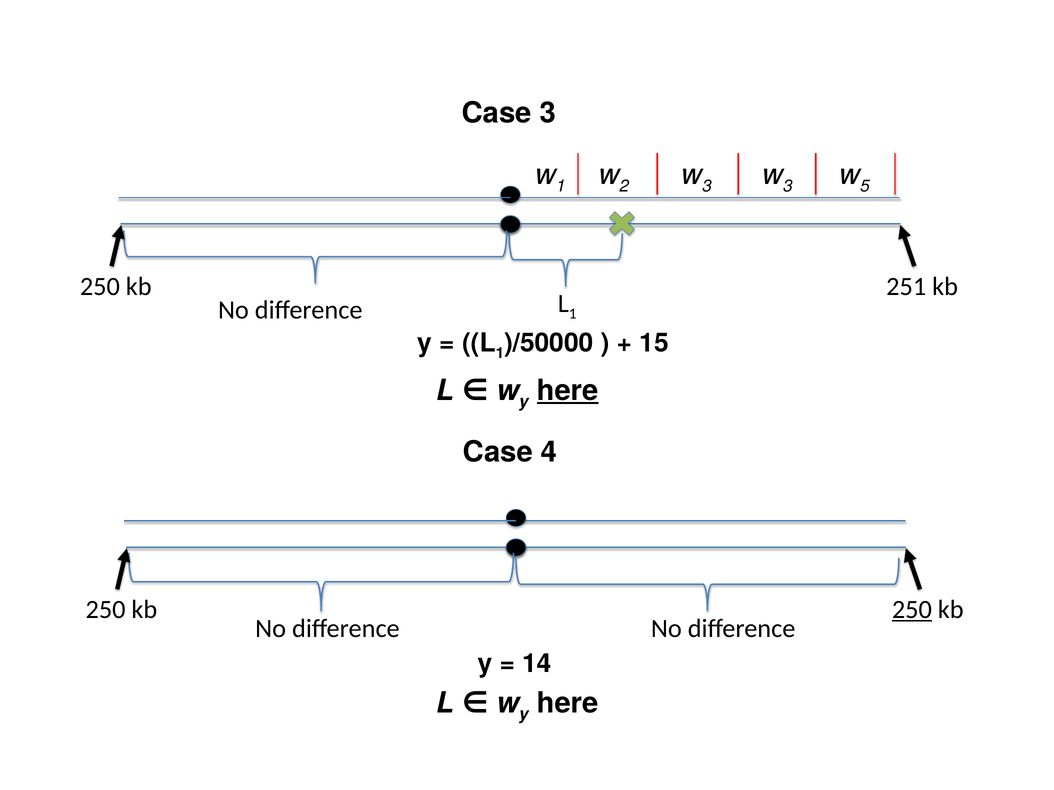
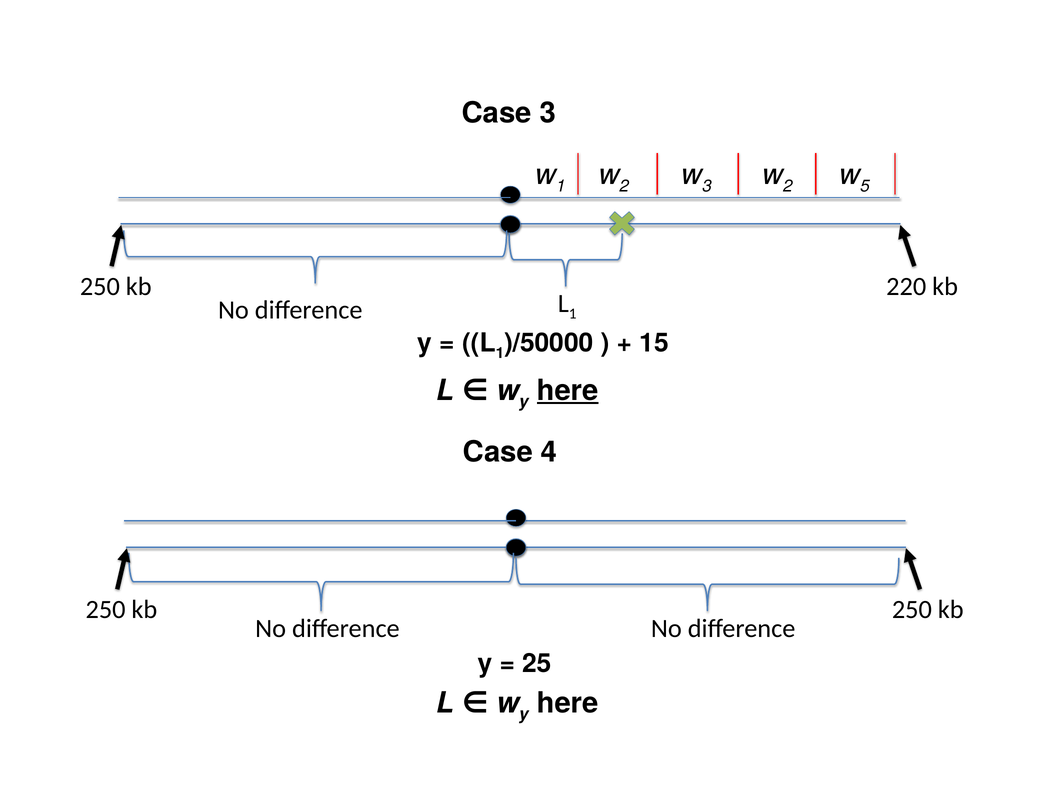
3: 3 -> 2 (788, 186)
251: 251 -> 220 (906, 287)
250 underline: present -> none (912, 610)
14: 14 -> 25 (537, 664)
